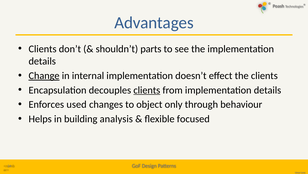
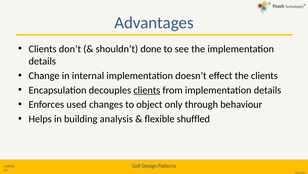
parts: parts -> done (151, 49)
Change underline: present -> none (44, 75)
focused: focused -> shuffled (193, 118)
